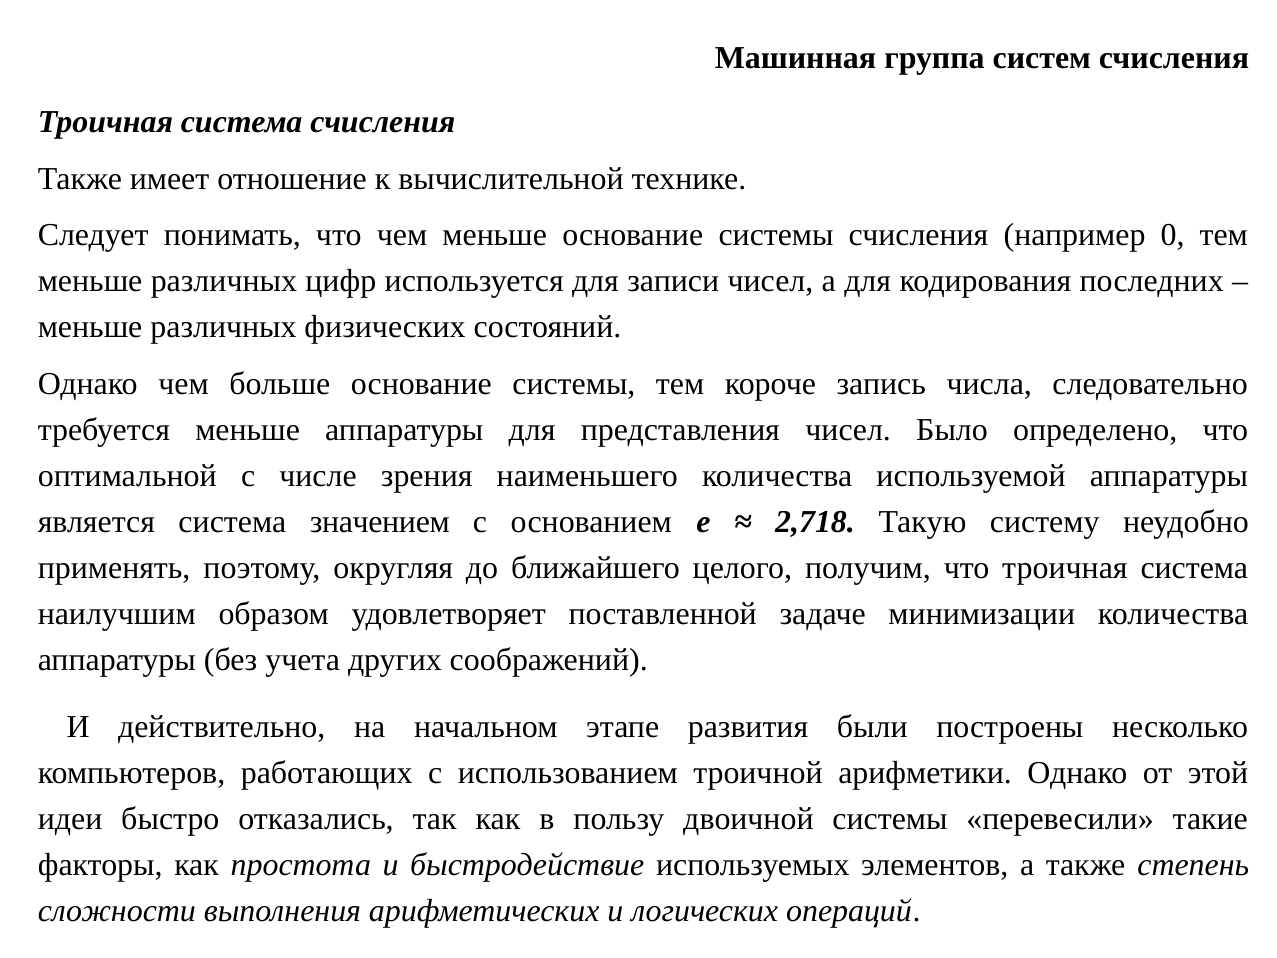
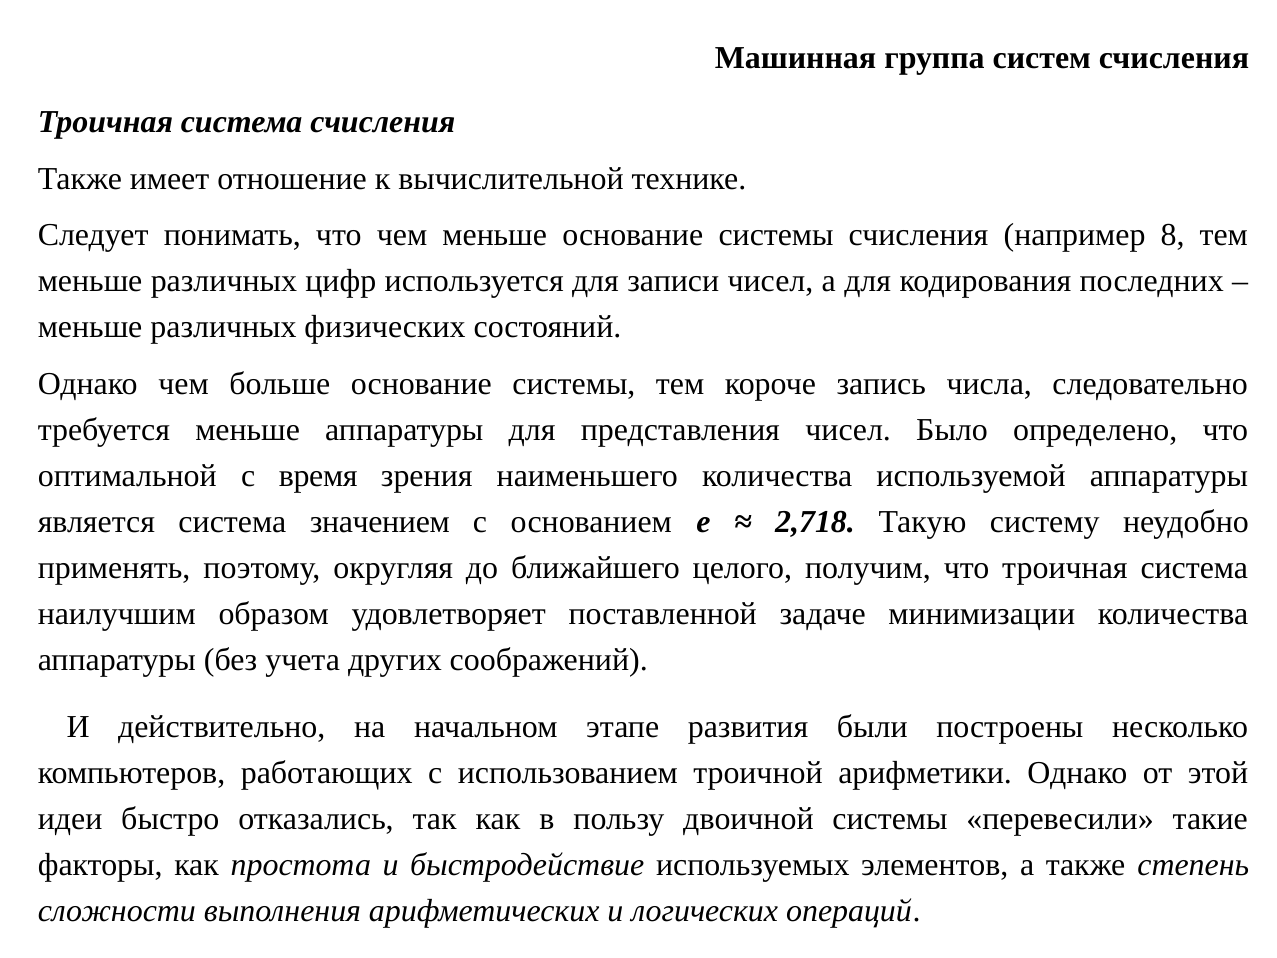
0: 0 -> 8 (1173, 235)
числе: числе -> время (318, 476)
